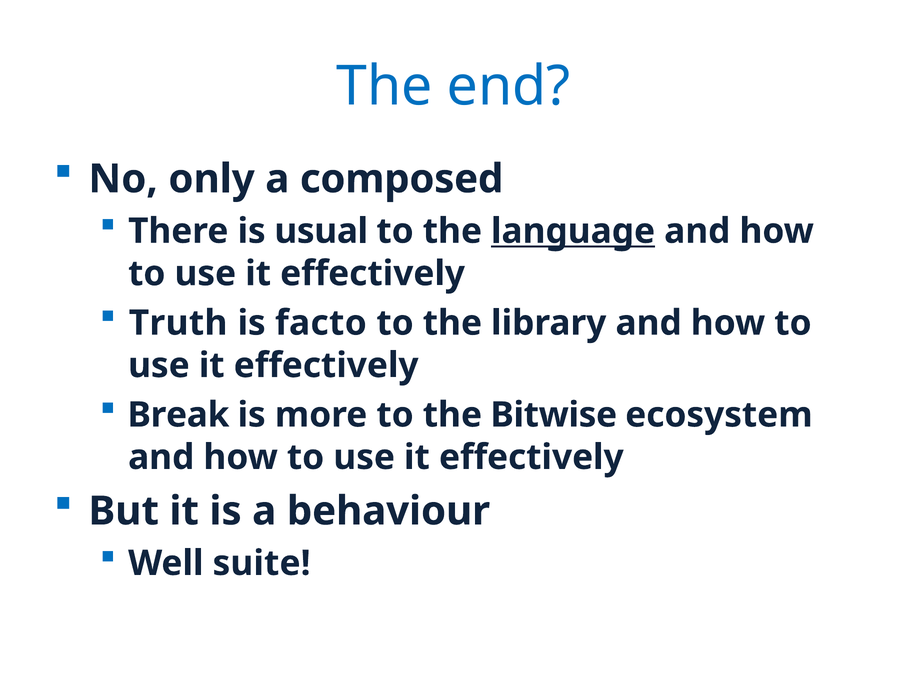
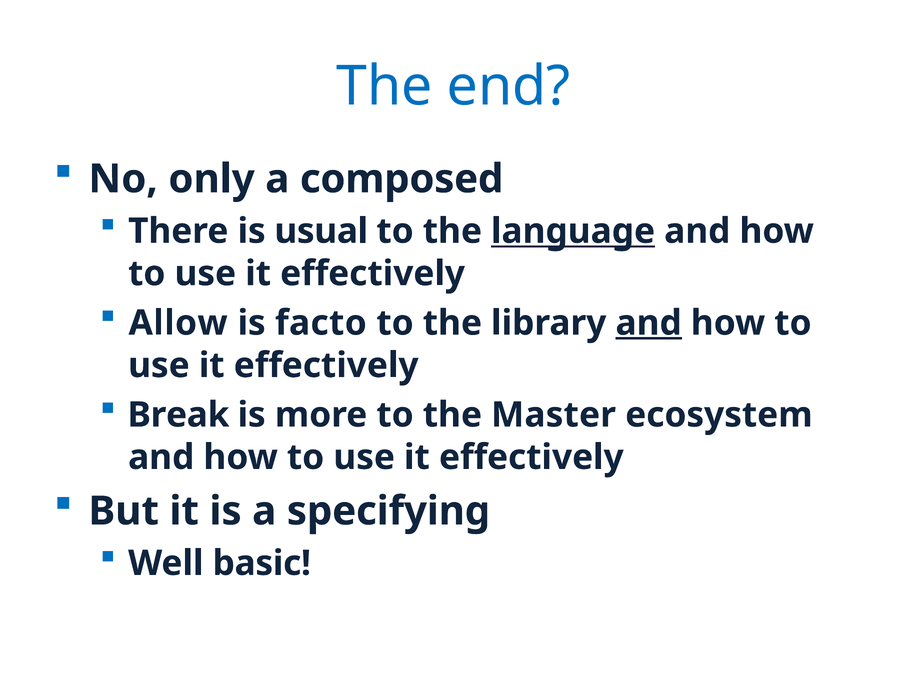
Truth: Truth -> Allow (178, 323)
and underline: none -> present (649, 323)
Bitwise: Bitwise -> Master (553, 414)
behaviour: behaviour -> specifying (388, 511)
suite: suite -> basic (262, 563)
